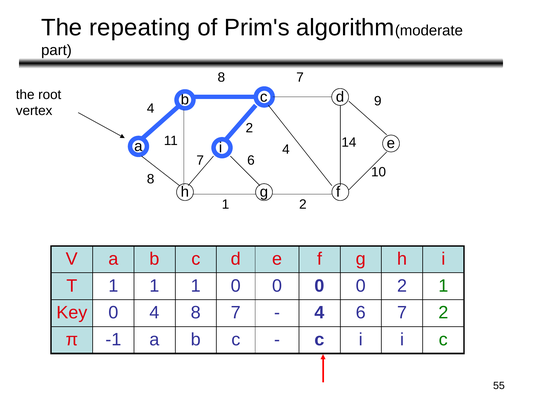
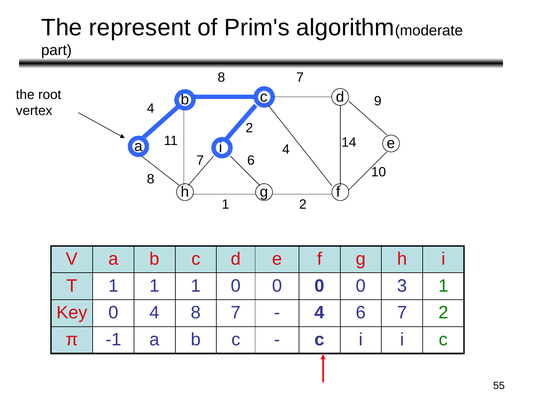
repeating: repeating -> represent (140, 28)
0 2: 2 -> 3 (402, 286)
